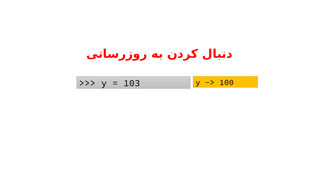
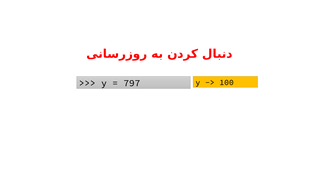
103: 103 -> 797 (132, 83)
